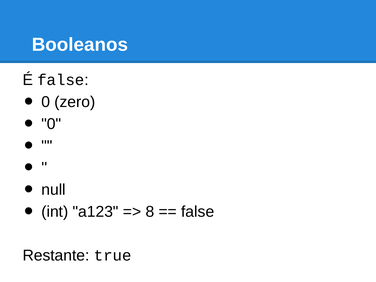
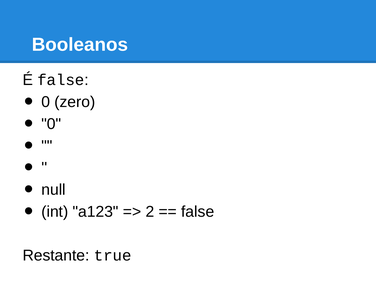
8: 8 -> 2 (150, 212)
